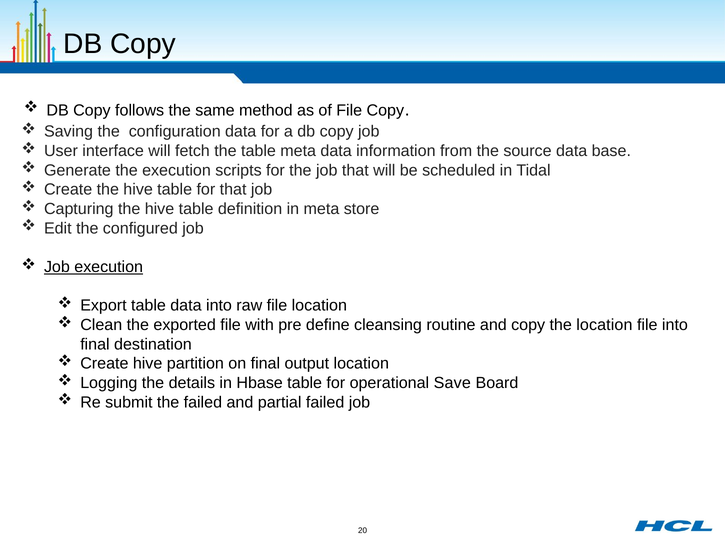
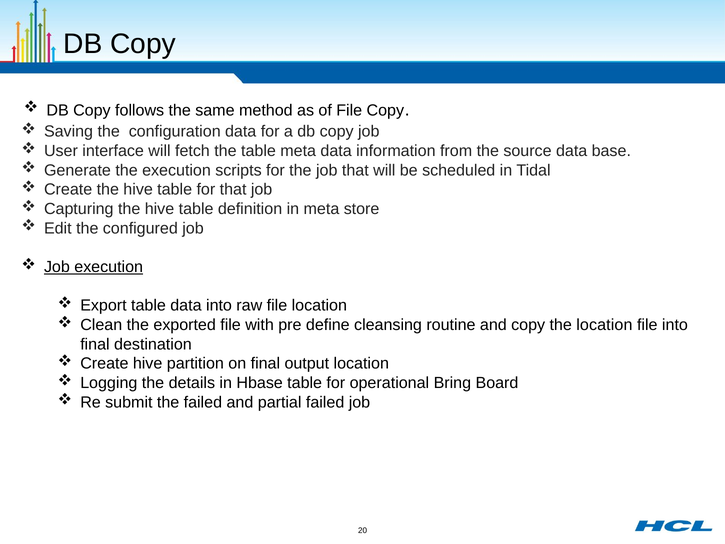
Save: Save -> Bring (452, 383)
